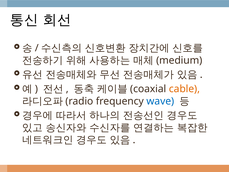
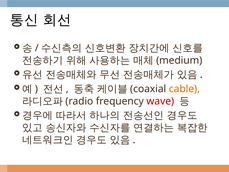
wave colour: blue -> red (160, 101)
